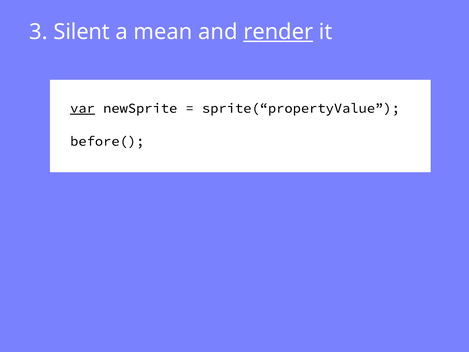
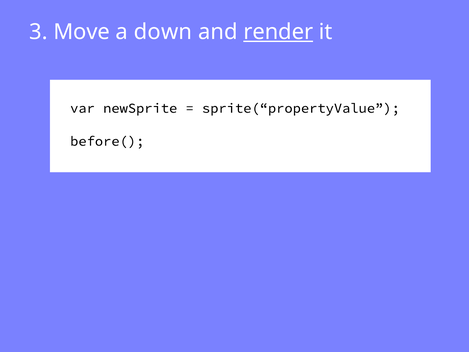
Silent: Silent -> Move (82, 32)
mean: mean -> down (163, 32)
var underline: present -> none (83, 108)
